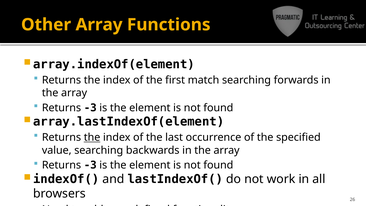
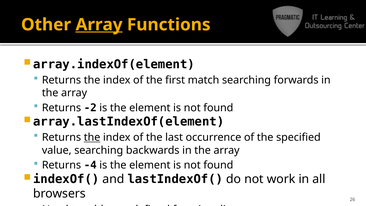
Array underline: none -> present (99, 25)
-3: -3 -> -2 (90, 108)
-3: -3 -> -4 (90, 165)
